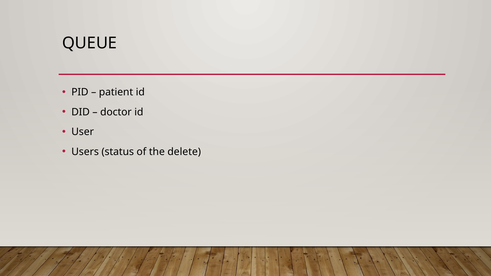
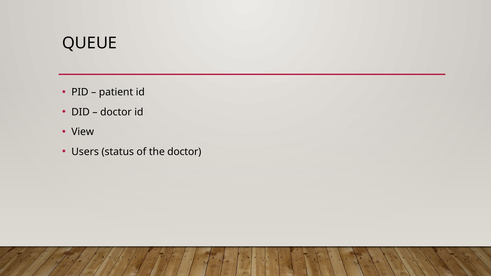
User: User -> View (83, 132)
the delete: delete -> doctor (184, 152)
